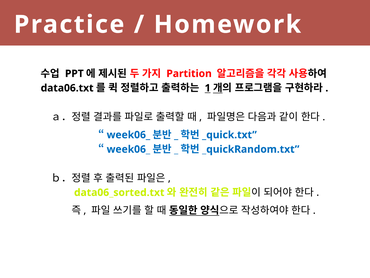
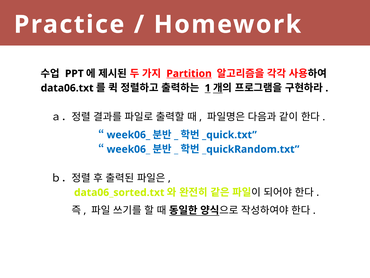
Partition underline: none -> present (189, 73)
